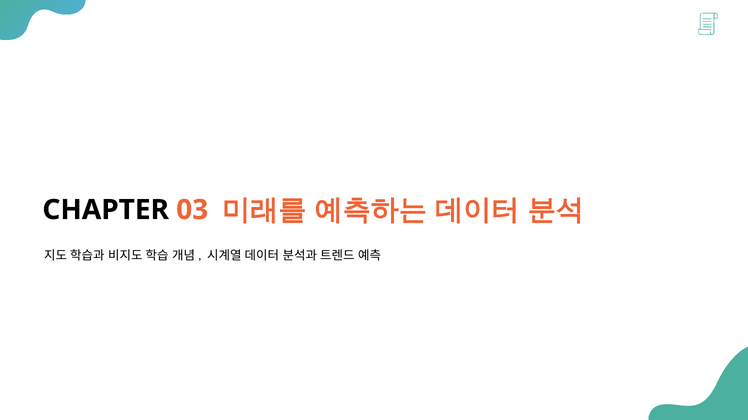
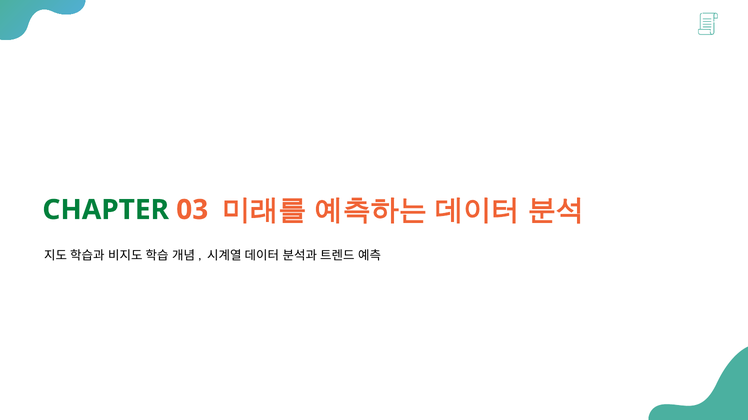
CHAPTER colour: black -> green (106, 210)
